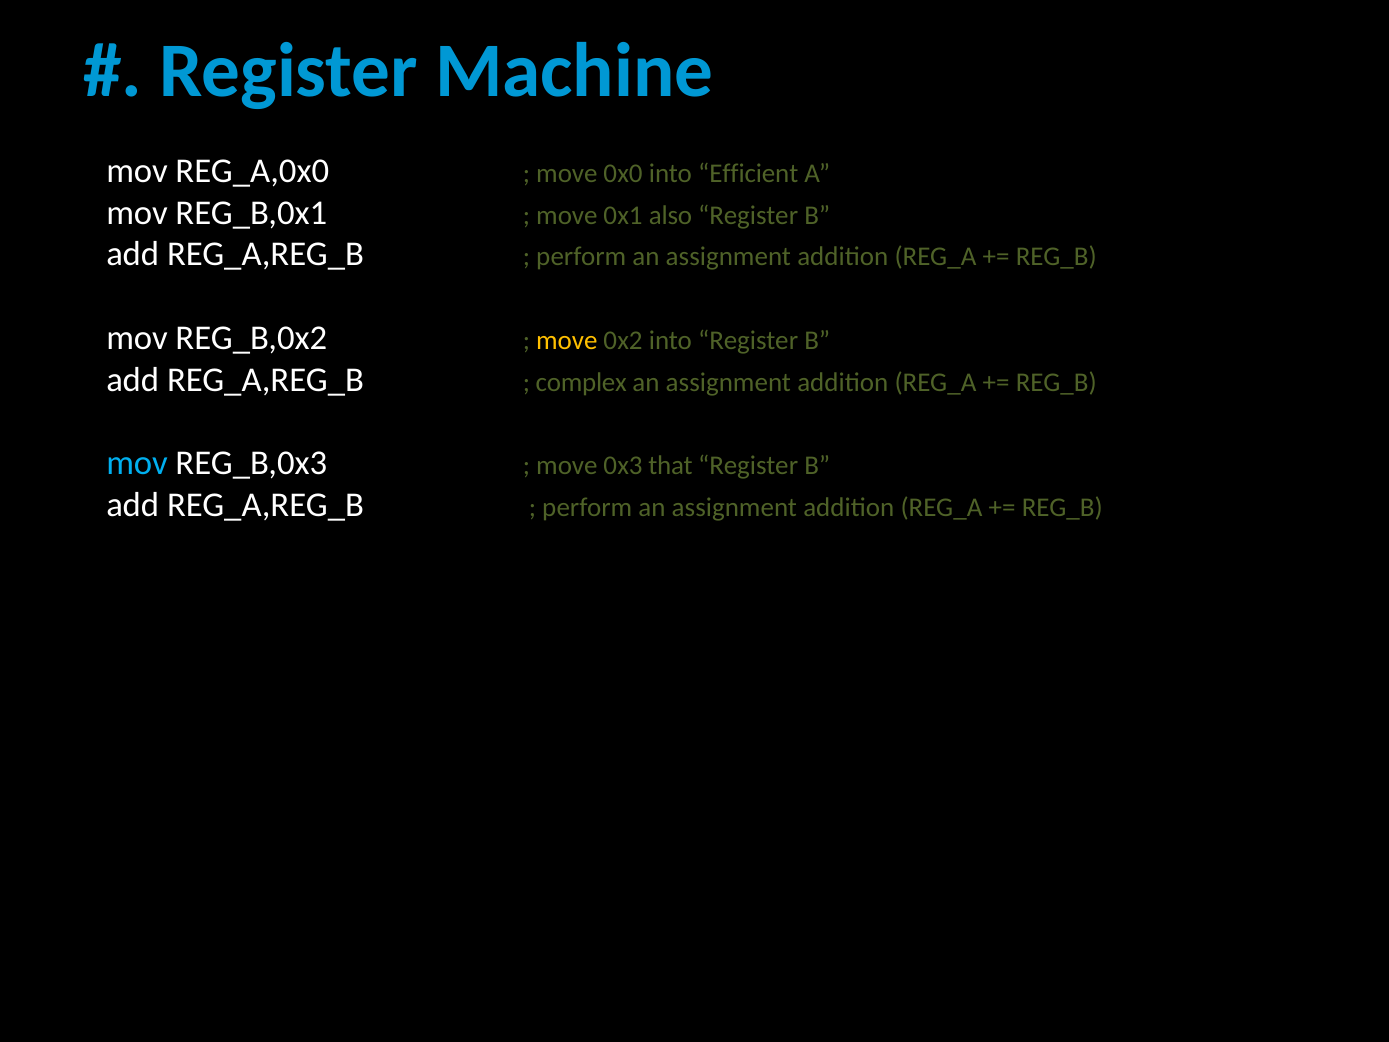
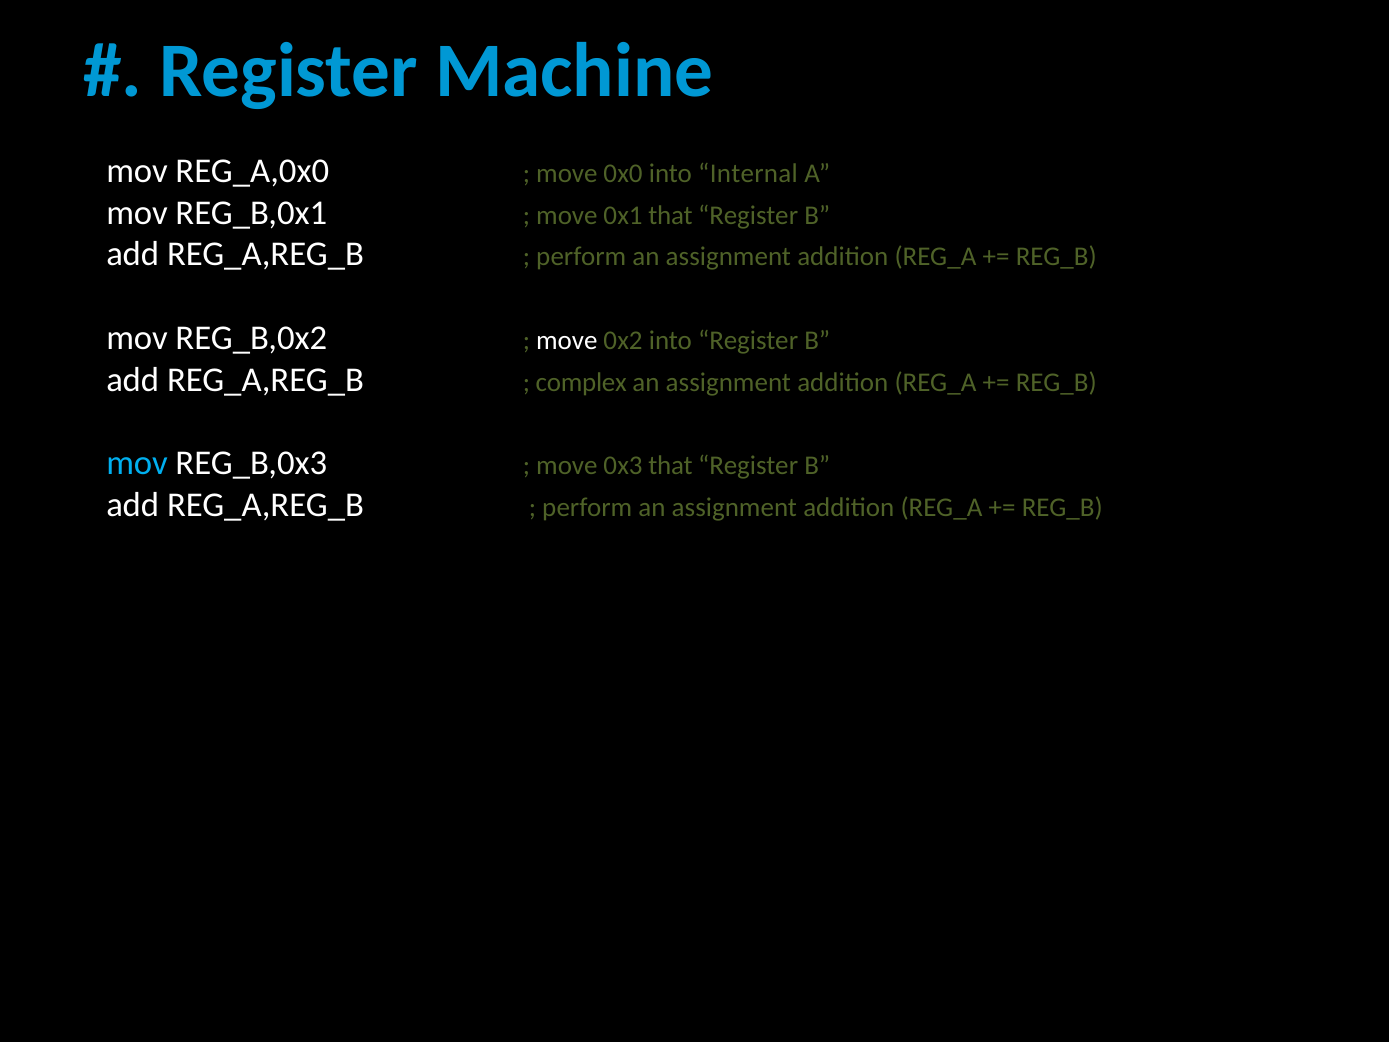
Efficient: Efficient -> Internal (748, 174)
0x1 also: also -> that (671, 215)
move colour: yellow -> white (567, 340)
